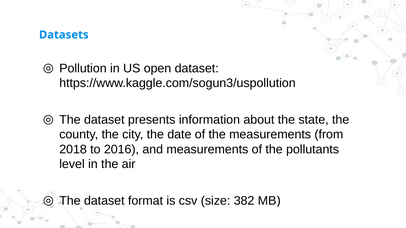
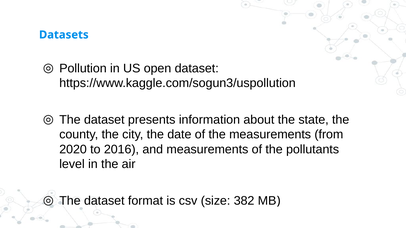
2018: 2018 -> 2020 (73, 150)
